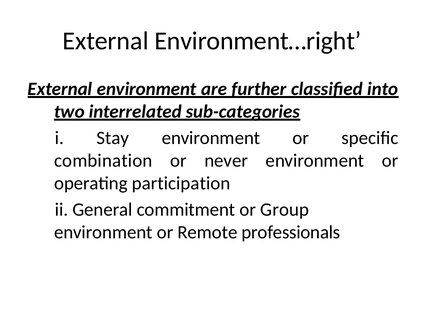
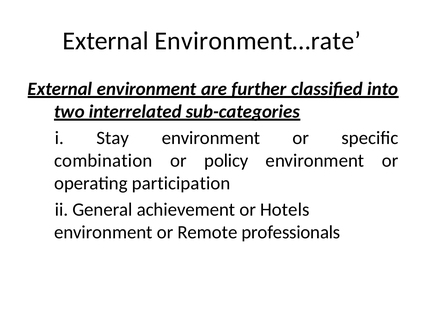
Environment…right: Environment…right -> Environment…rate (258, 41)
never: never -> policy (226, 161)
commitment: commitment -> achievement (186, 210)
Group: Group -> Hotels (285, 210)
